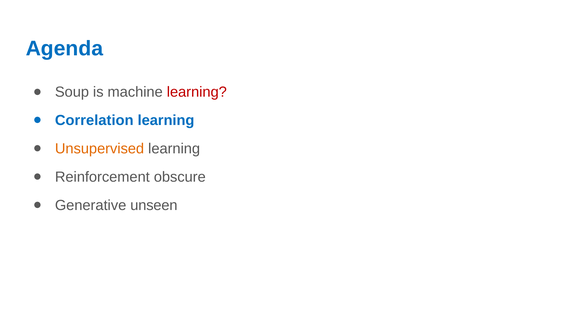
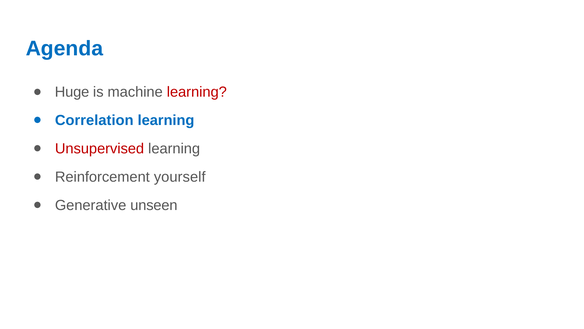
Soup: Soup -> Huge (72, 92)
Unsupervised colour: orange -> red (100, 148)
obscure: obscure -> yourself (180, 177)
